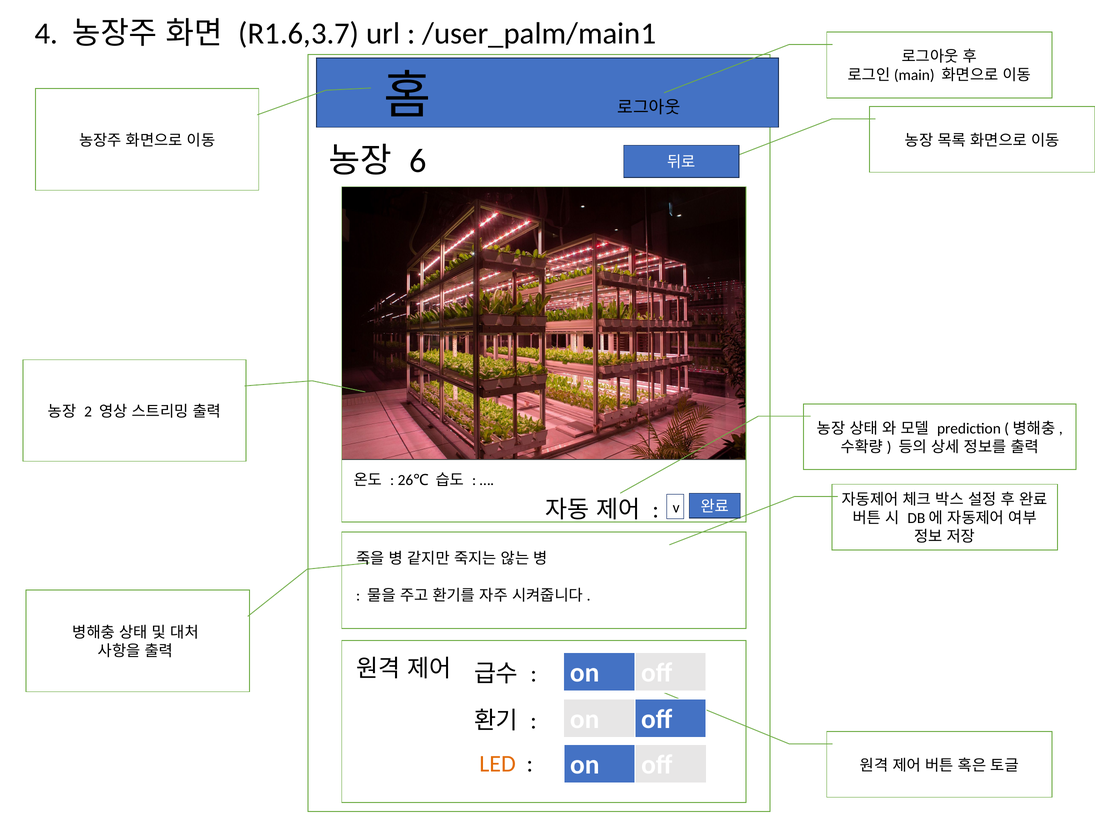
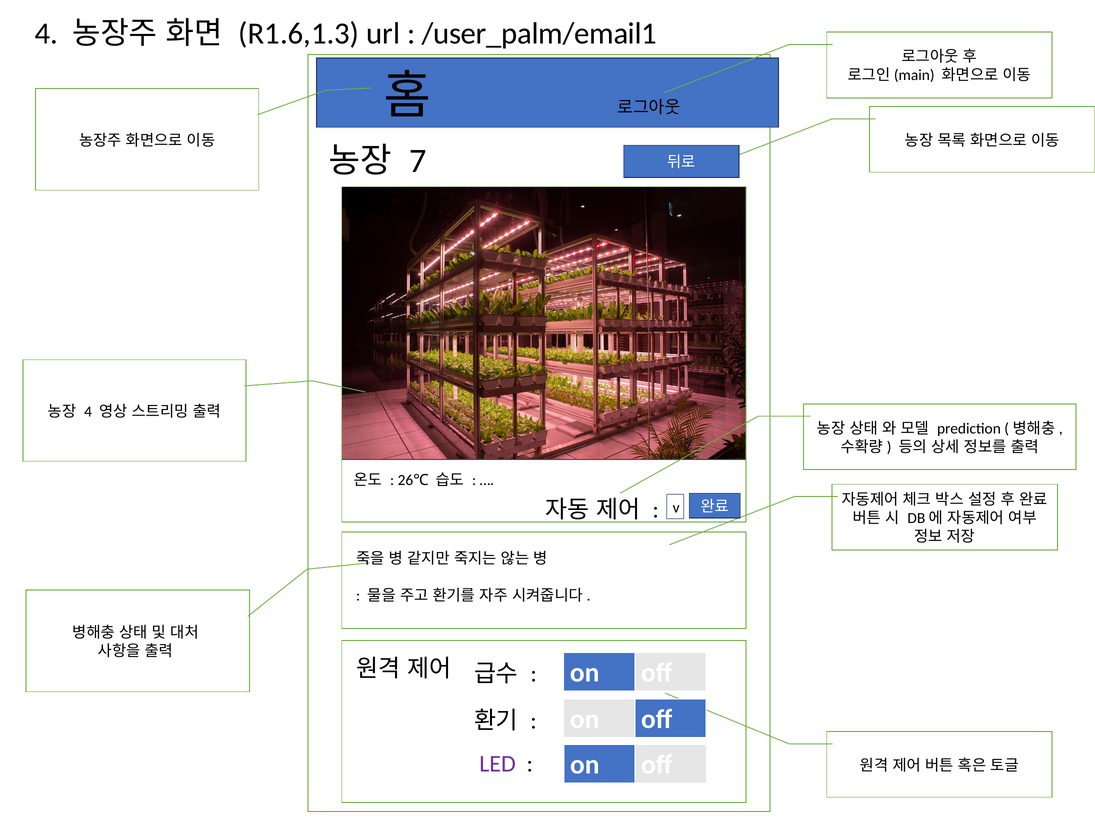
R1.6,3.7: R1.6,3.7 -> R1.6,1.3 (299, 34)
/user_palm/main1: /user_palm/main1 -> /user_palm/email1 (539, 34)
6: 6 -> 7 (418, 161)
2: 2 -> 4 (88, 412)
LED colour: orange -> purple (498, 764)
